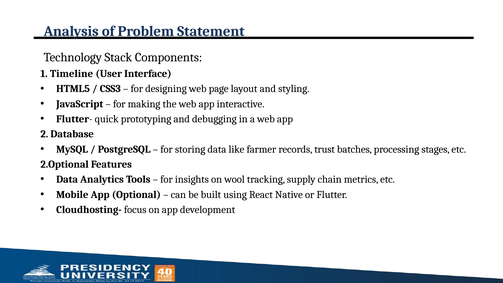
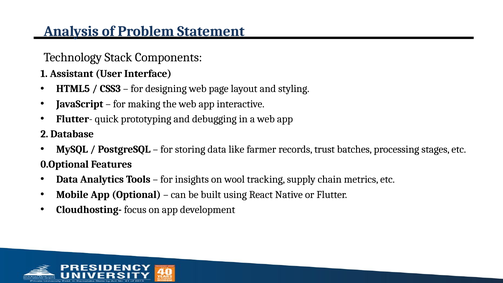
Timeline: Timeline -> Assistant (72, 74)
2.Optional: 2.Optional -> 0.Optional (65, 164)
